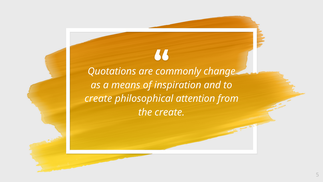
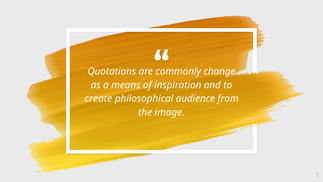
attention: attention -> audience (195, 99)
the create: create -> image (170, 112)
